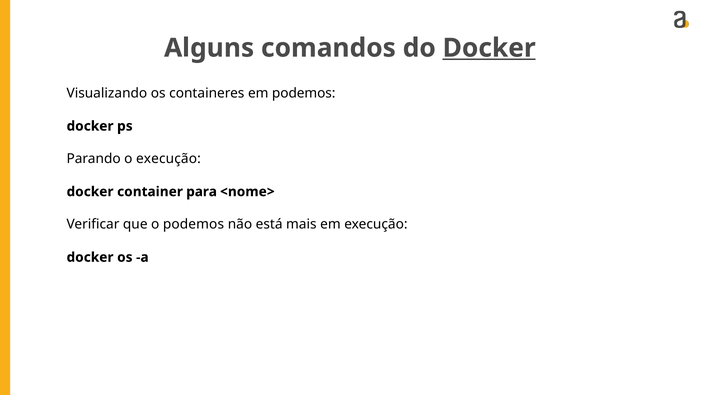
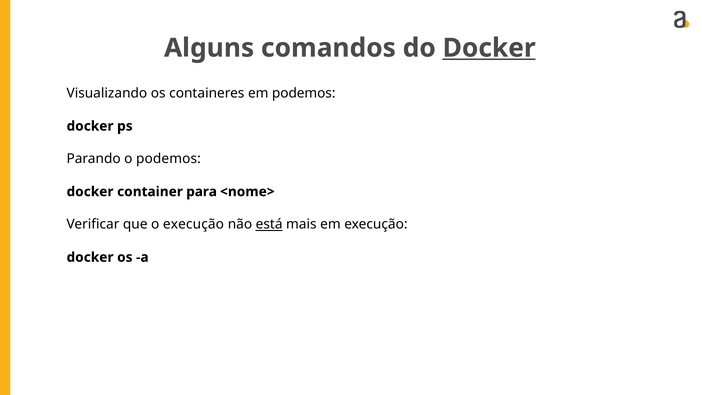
o execução: execução -> podemos (168, 159)
o podemos: podemos -> execução (193, 224)
está underline: none -> present (269, 224)
